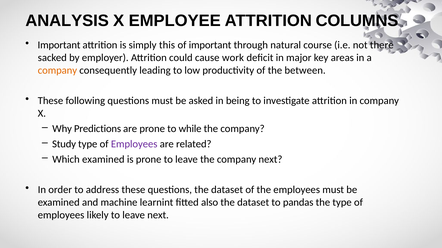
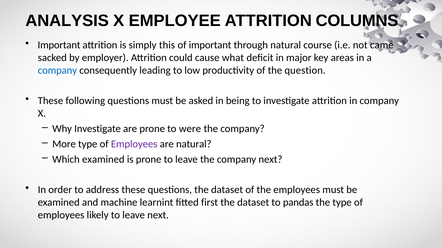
there: there -> came (382, 45)
work: work -> what (233, 58)
company colour: orange -> blue (57, 70)
between: between -> question (305, 70)
Why Predictions: Predictions -> Investigate (98, 129)
while: while -> were (190, 129)
Study: Study -> More (64, 144)
are related: related -> natural (194, 144)
also: also -> first (210, 203)
